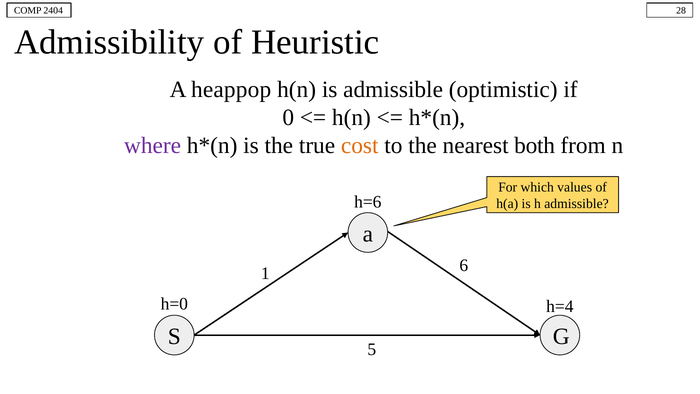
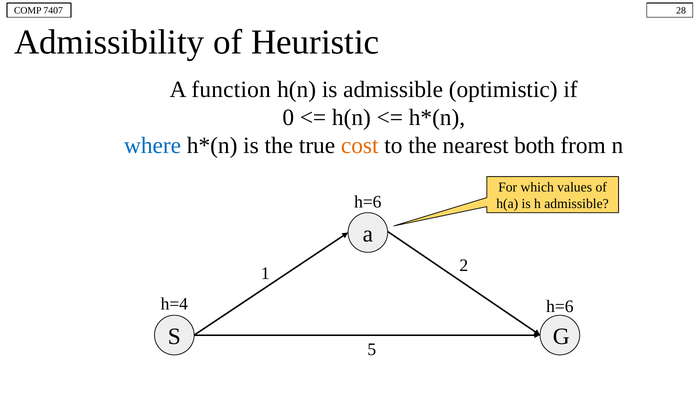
2404: 2404 -> 7407 (53, 11)
heappop: heappop -> function (231, 89)
where colour: purple -> blue (153, 145)
6: 6 -> 2 (464, 265)
h=0: h=0 -> h=4 (174, 304)
h=4: h=4 -> h=6 (560, 306)
